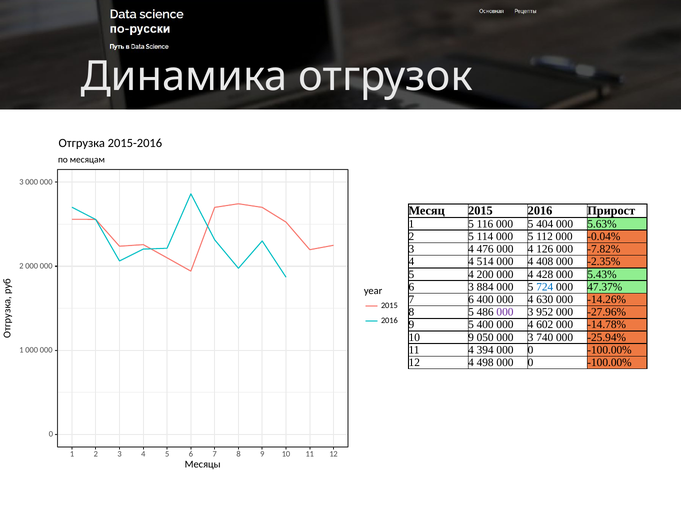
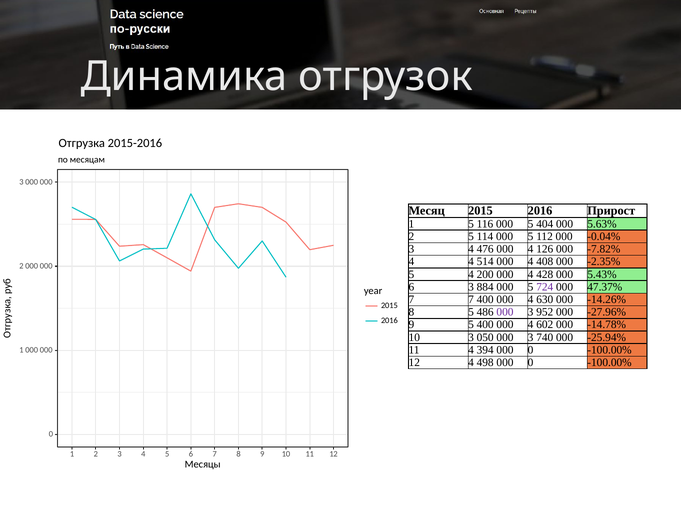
724 colour: blue -> purple (545, 287)
7 6: 6 -> 7 (471, 300)
10 9: 9 -> 3 (471, 338)
